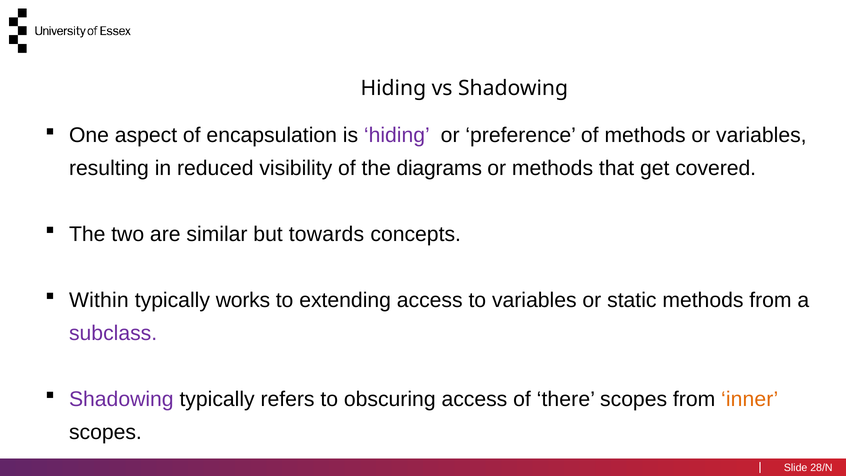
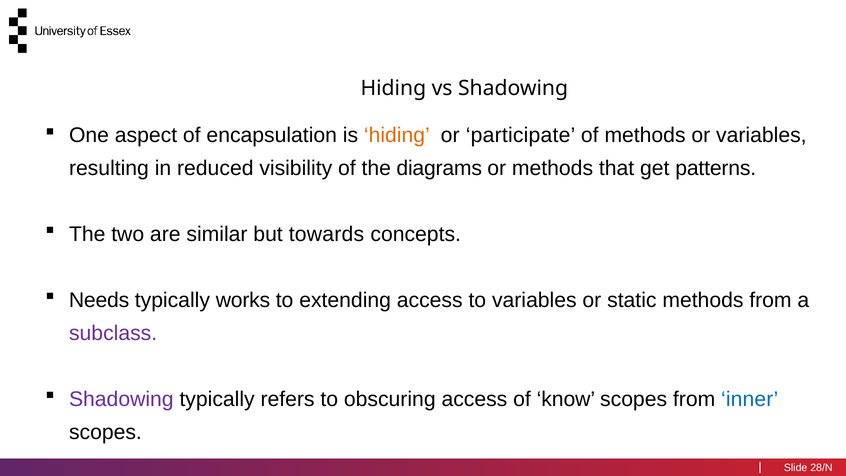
hiding colour: purple -> orange (397, 135)
preference: preference -> participate (521, 135)
covered: covered -> patterns (716, 168)
Within: Within -> Needs (99, 300)
there: there -> know (566, 399)
inner colour: orange -> blue (750, 399)
